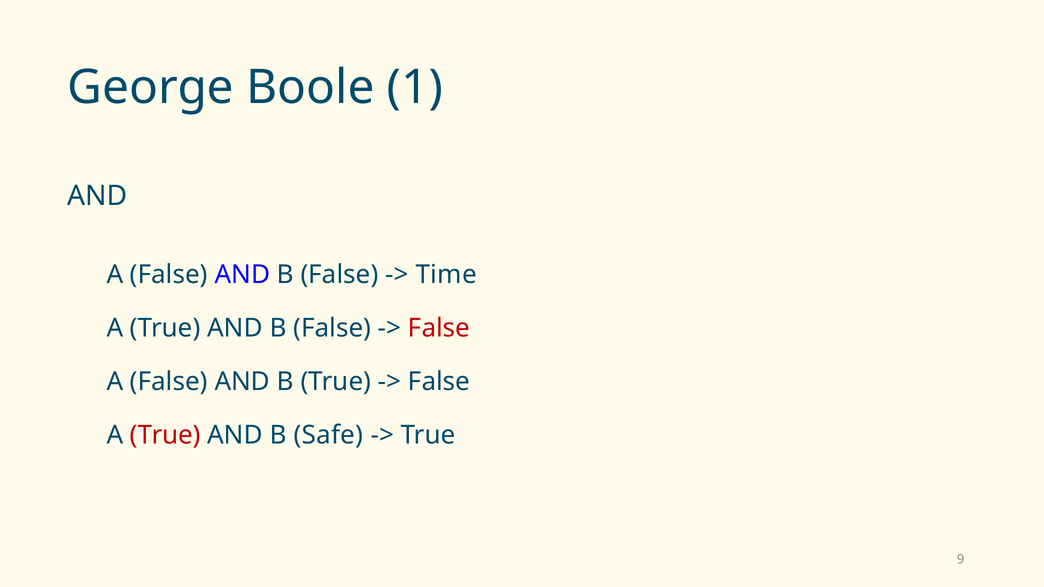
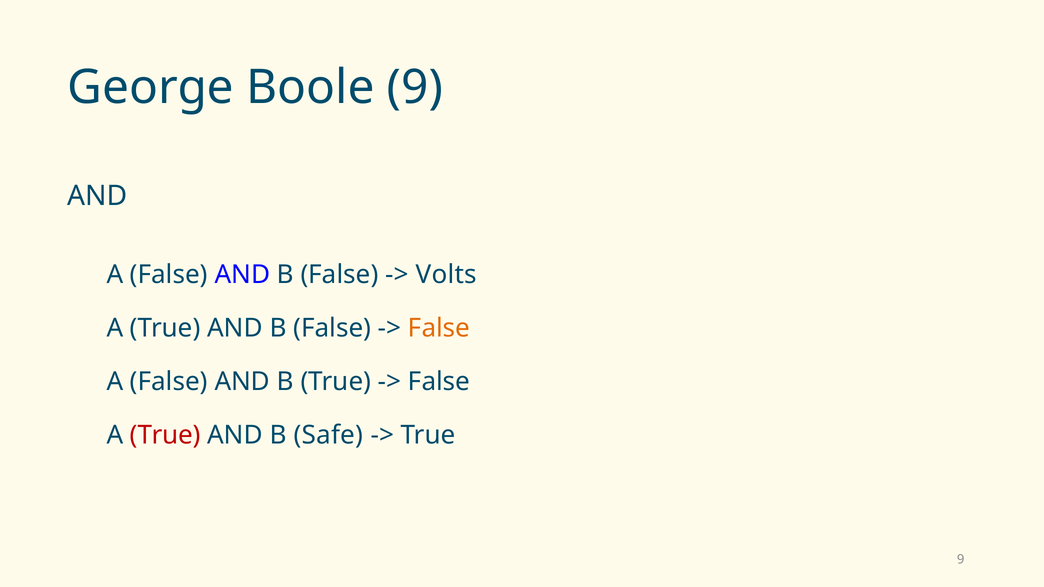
Boole 1: 1 -> 9 (415, 88)
Time: Time -> Volts (446, 275)
False colour: red -> orange (439, 329)
